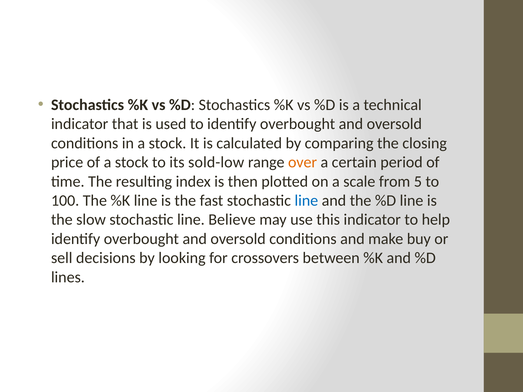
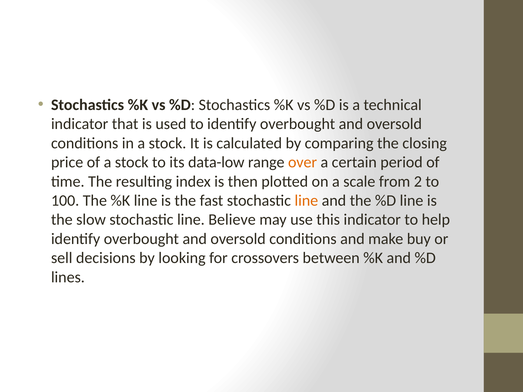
sold-low: sold-low -> data-low (216, 162)
5: 5 -> 2 (418, 182)
line colour: blue -> orange (306, 201)
